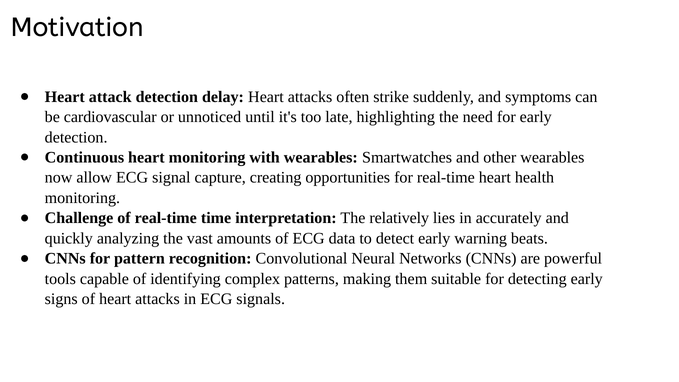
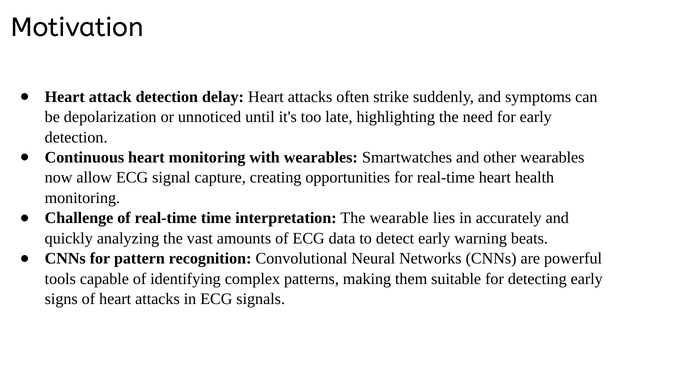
cardiovascular: cardiovascular -> depolarization (110, 117)
relatively: relatively -> wearable (399, 218)
